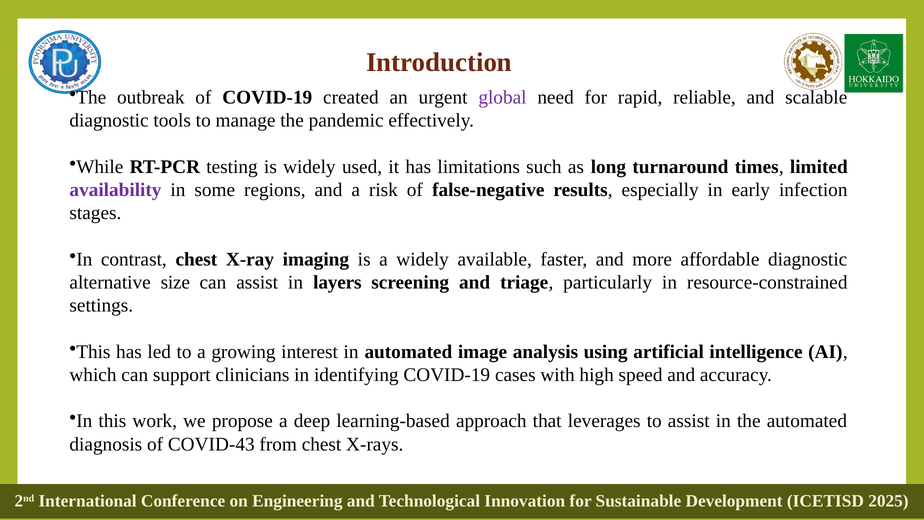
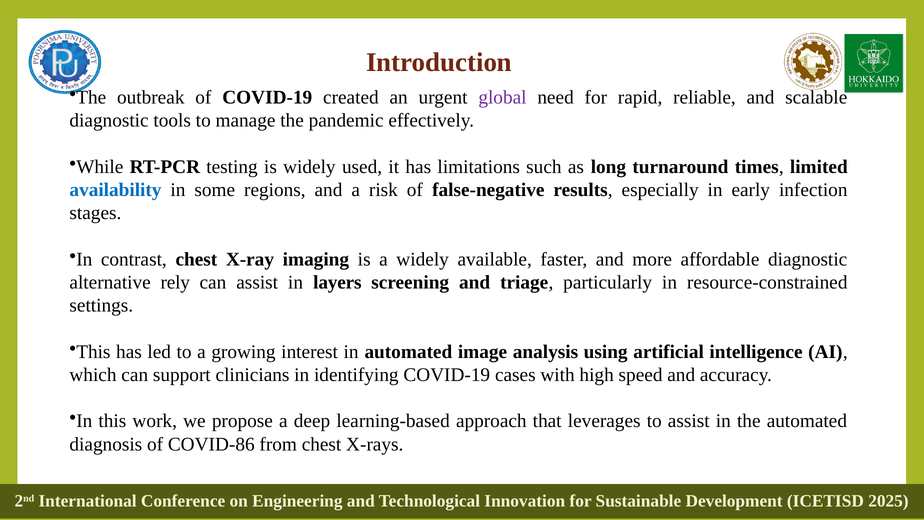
availability colour: purple -> blue (115, 190)
size: size -> rely (175, 282)
COVID-43: COVID-43 -> COVID-86 (211, 444)
